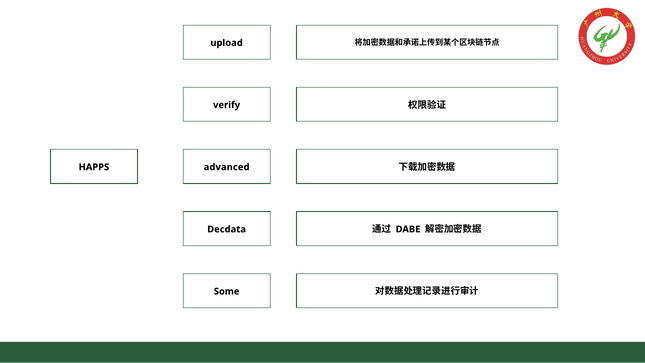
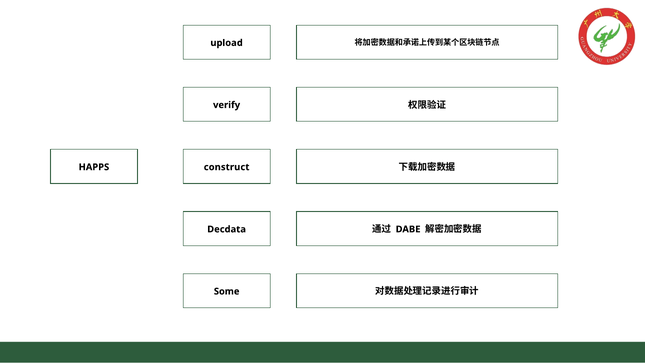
advanced: advanced -> construct (227, 167)
